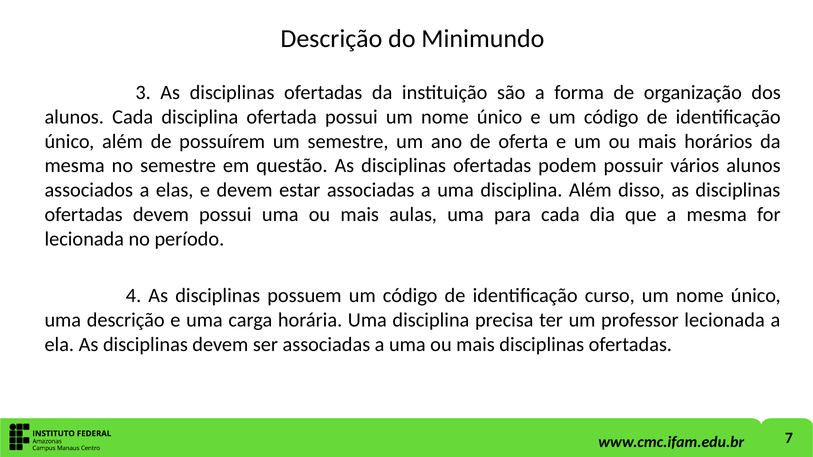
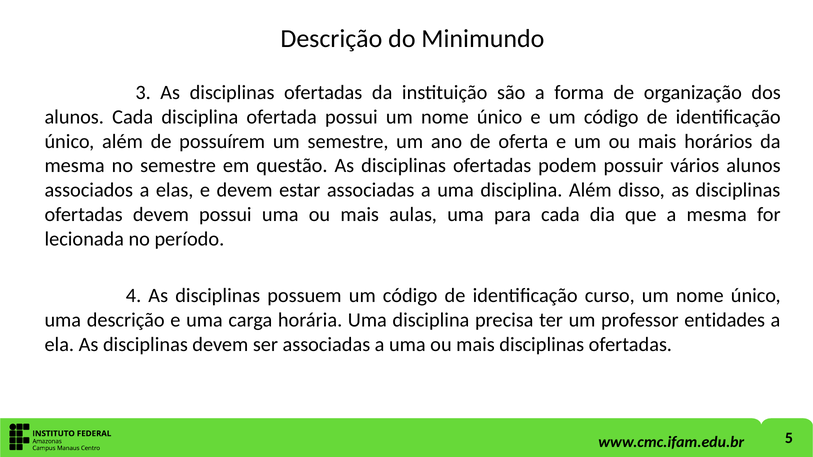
professor lecionada: lecionada -> entidades (725, 320)
7: 7 -> 5 (789, 439)
